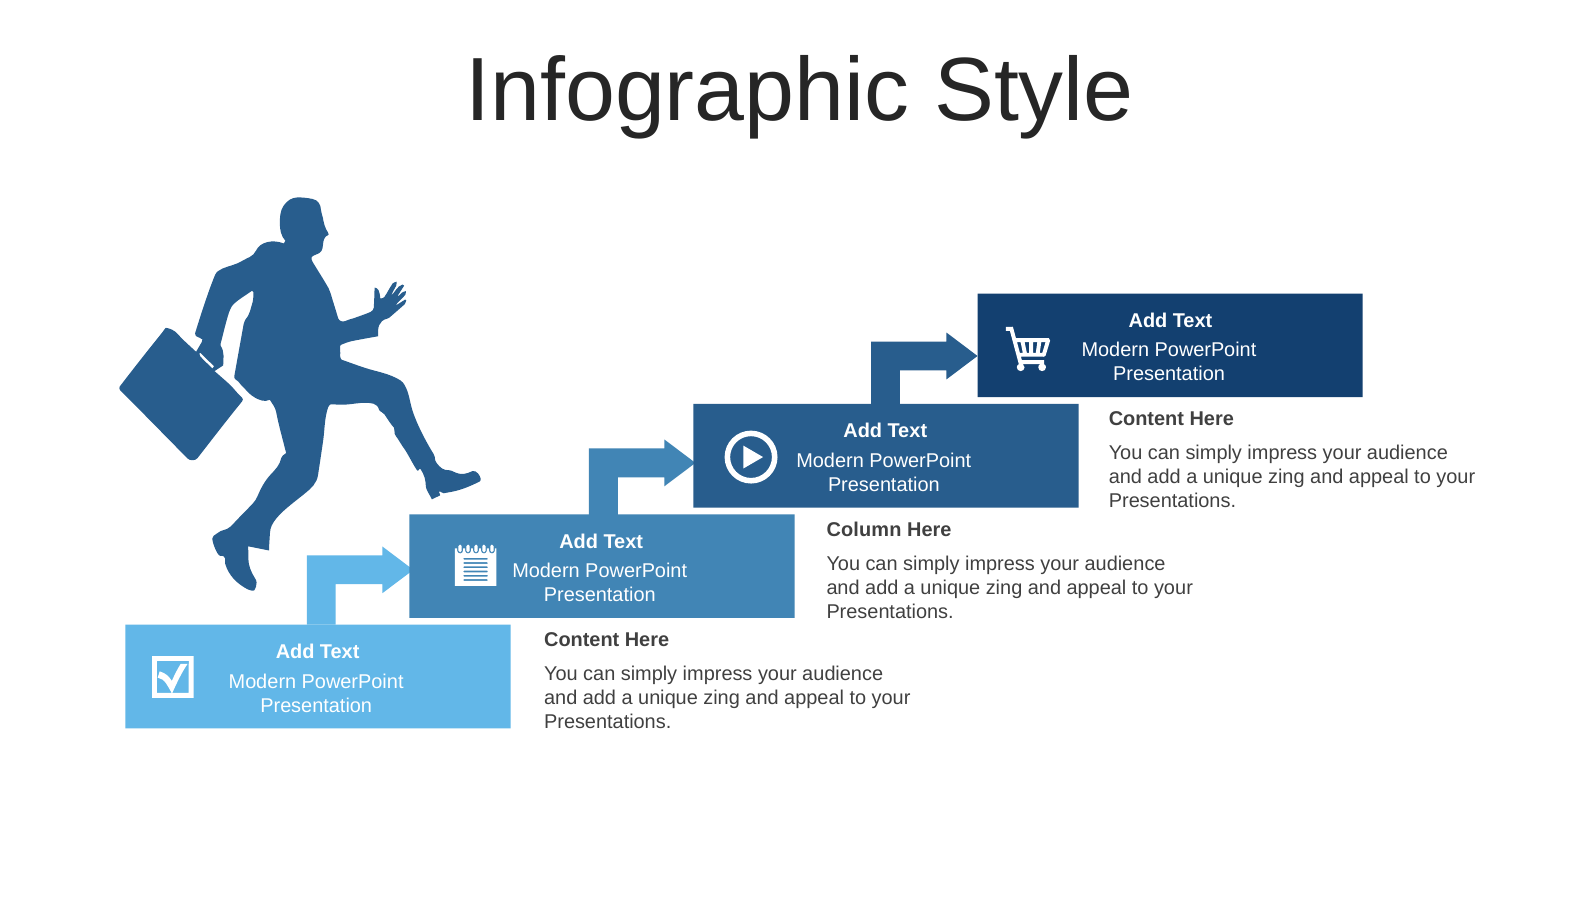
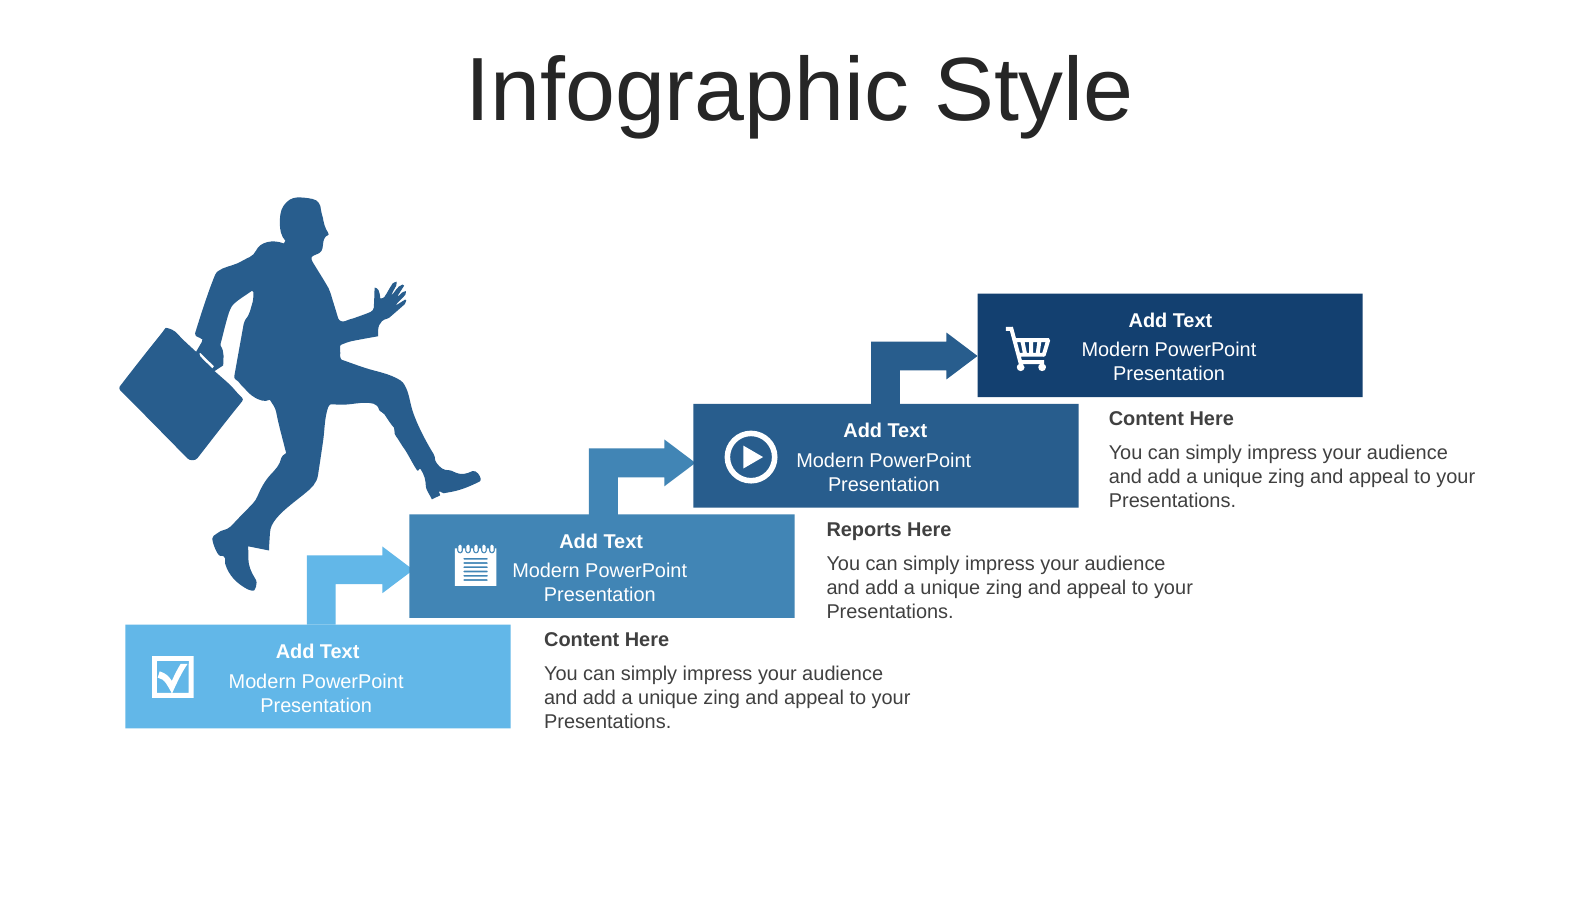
Column: Column -> Reports (864, 529)
